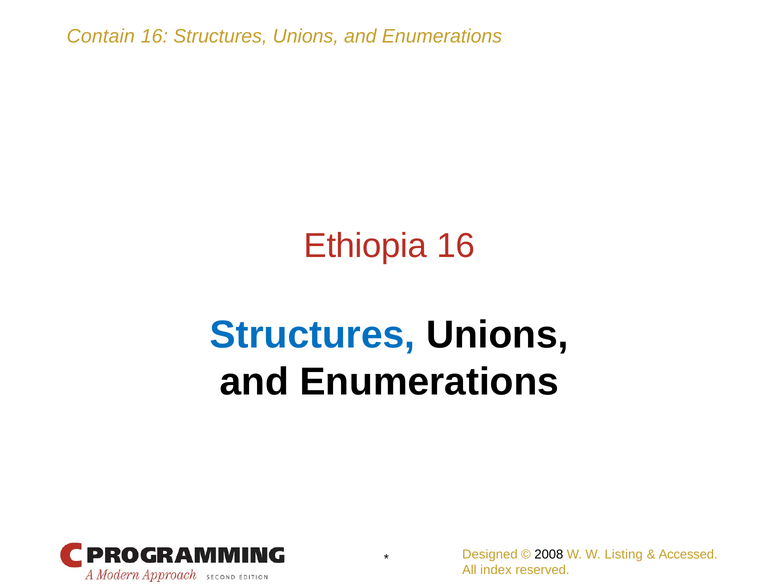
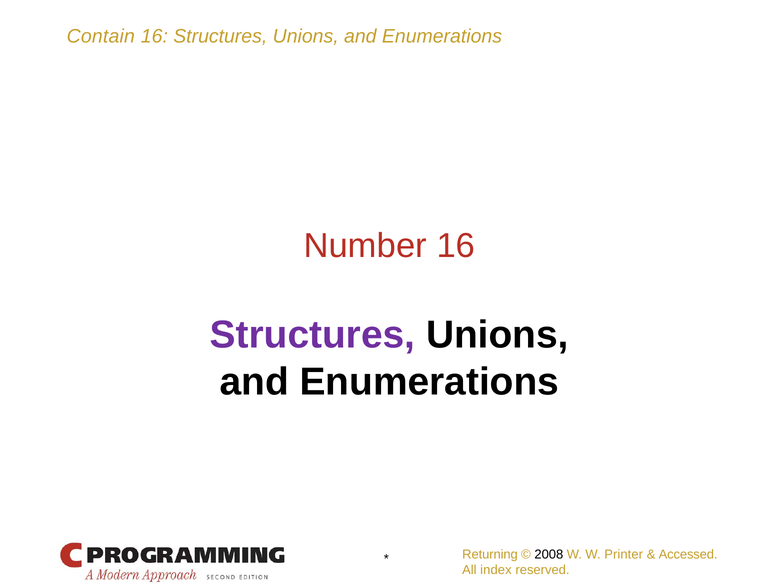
Ethiopia: Ethiopia -> Number (365, 246)
Structures colour: blue -> purple (313, 335)
Designed: Designed -> Returning (490, 555)
Listing: Listing -> Printer (624, 555)
